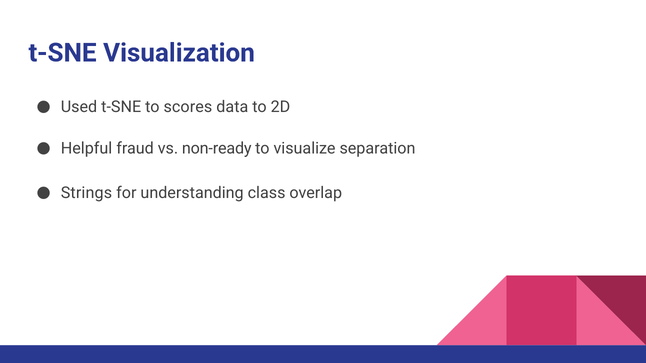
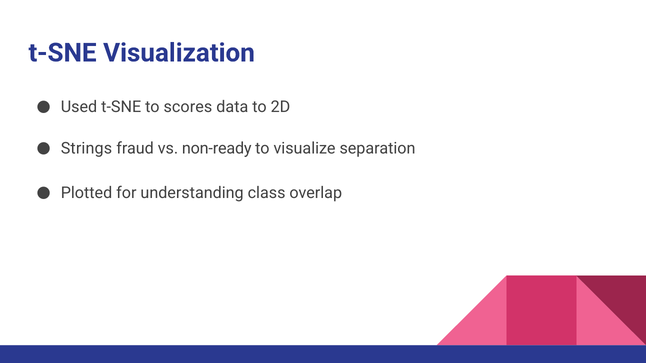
Helpful: Helpful -> Strings (86, 149)
Strings: Strings -> Plotted (87, 193)
